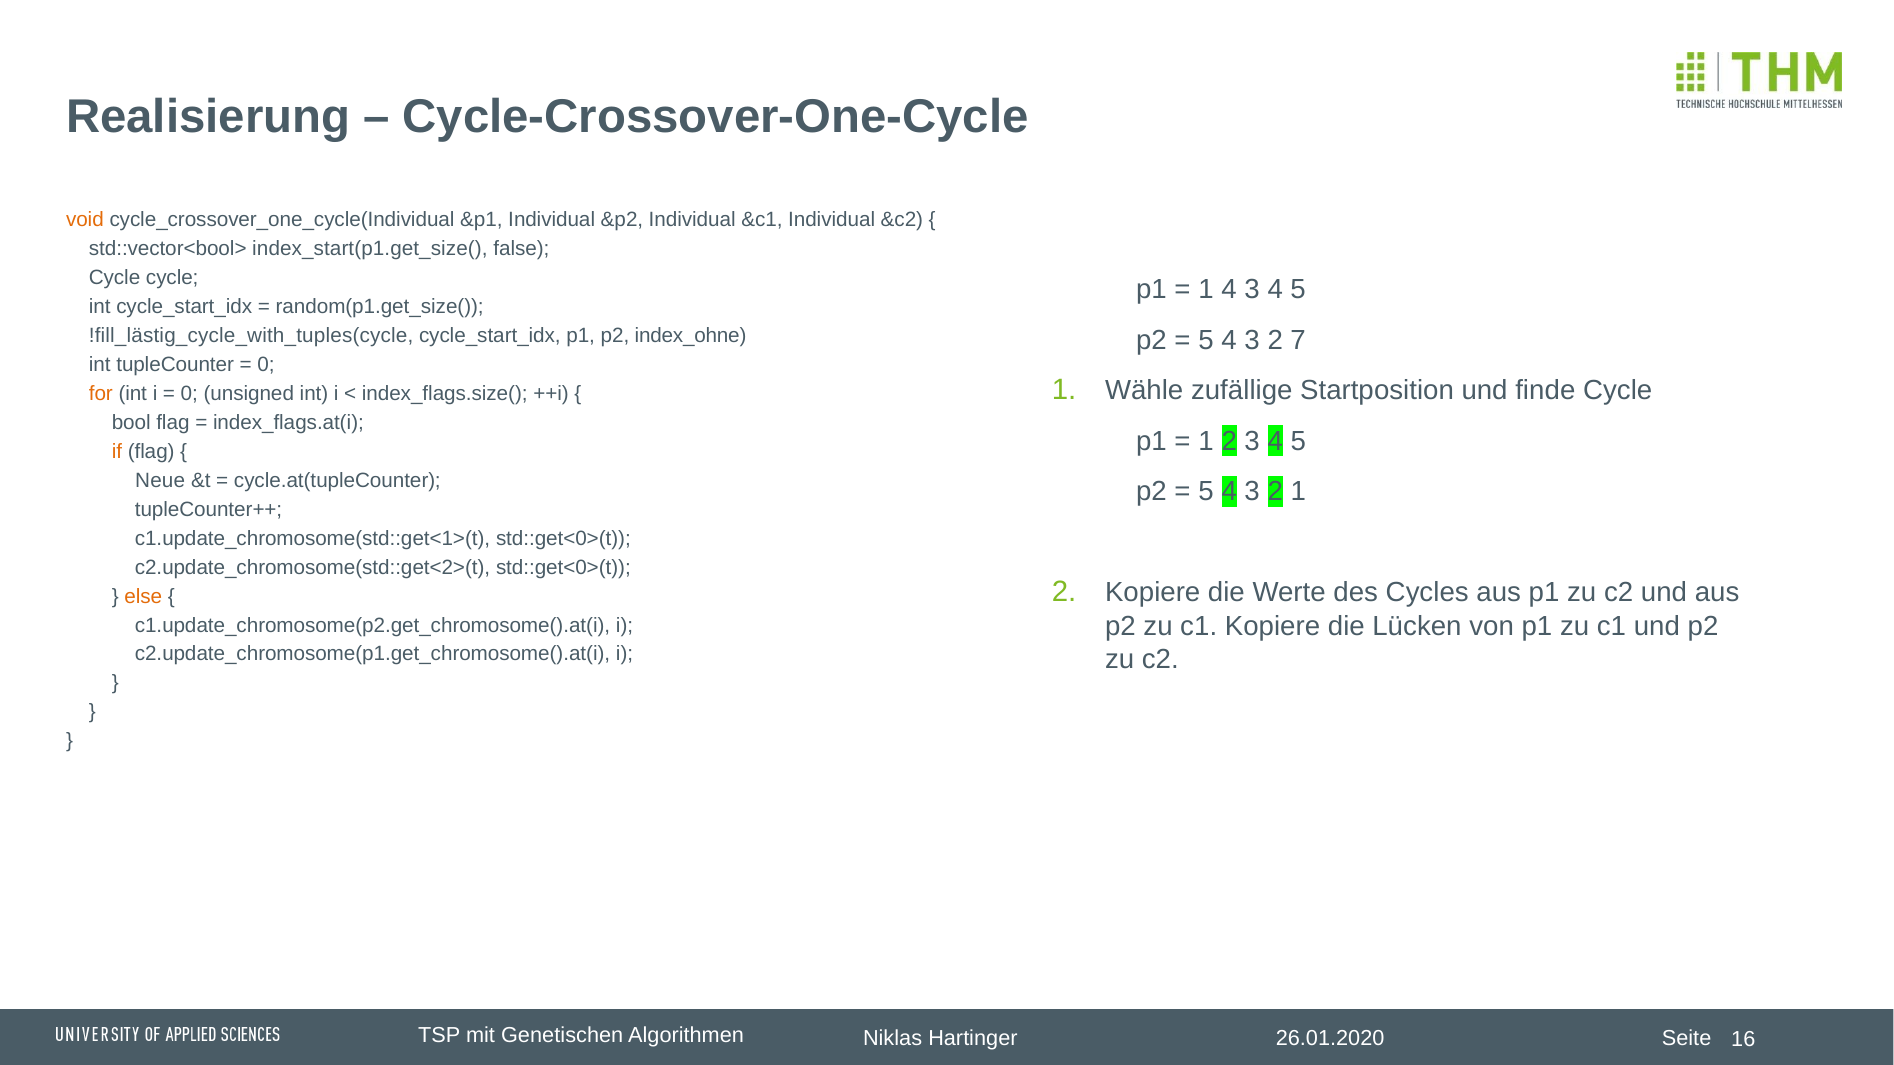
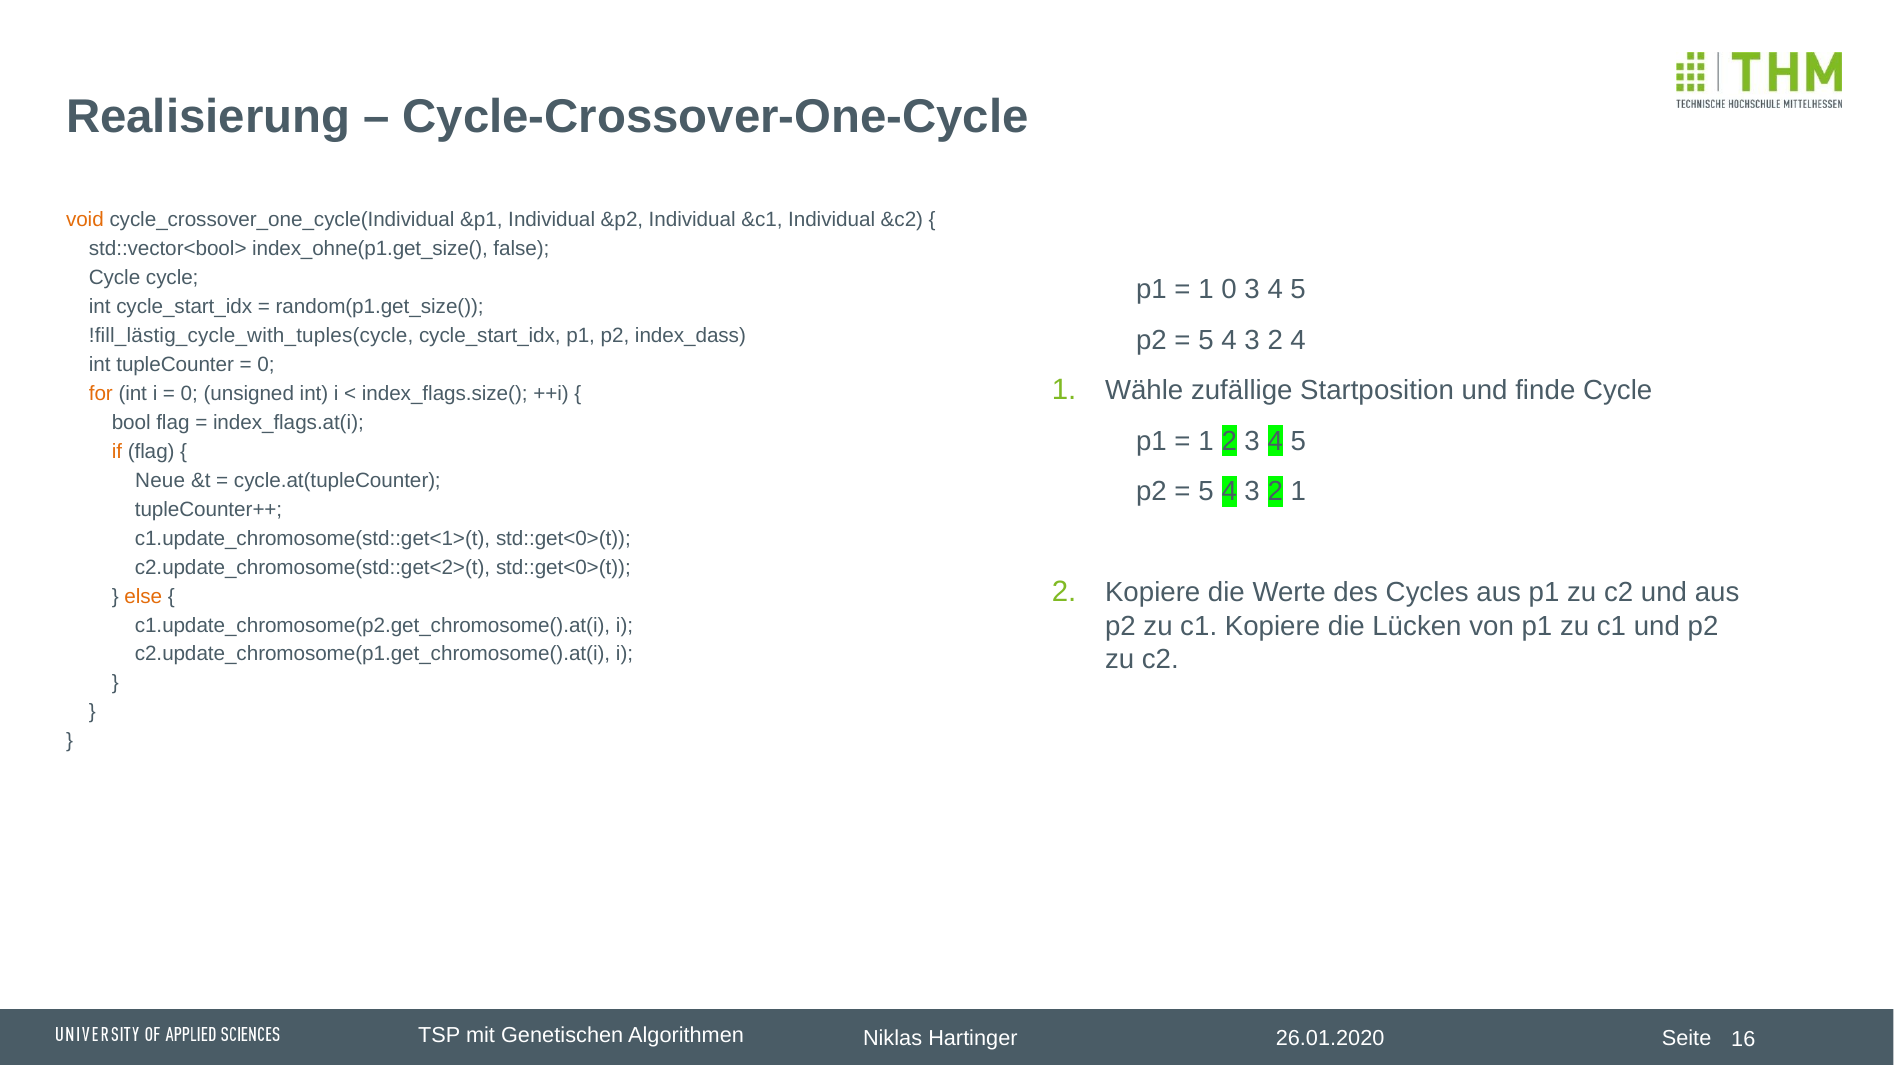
index_start(p1.get_size(: index_start(p1.get_size( -> index_ohne(p1.get_size( (370, 249)
1 4: 4 -> 0 (1229, 290)
index_ohne: index_ohne -> index_dass (690, 336)
2 7: 7 -> 4 (1298, 340)
